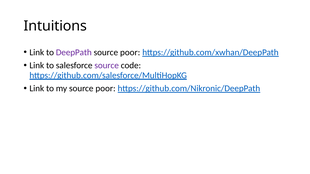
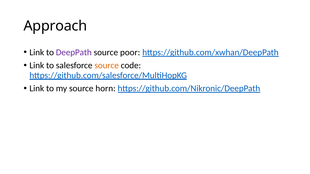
Intuitions: Intuitions -> Approach (55, 26)
source colour: purple -> orange (107, 66)
my source poor: poor -> horn (106, 89)
